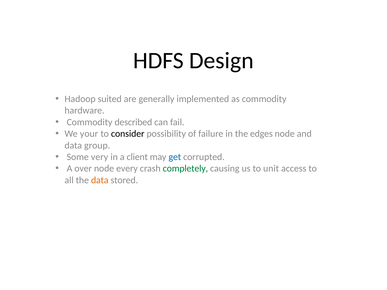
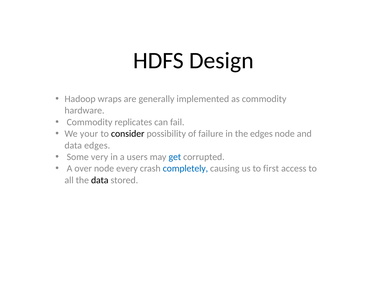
suited: suited -> wraps (110, 99)
described: described -> replicates (133, 122)
data group: group -> edges (97, 145)
client: client -> users (137, 157)
completely colour: green -> blue (185, 169)
unit: unit -> first (271, 169)
data colour: orange -> black (100, 180)
